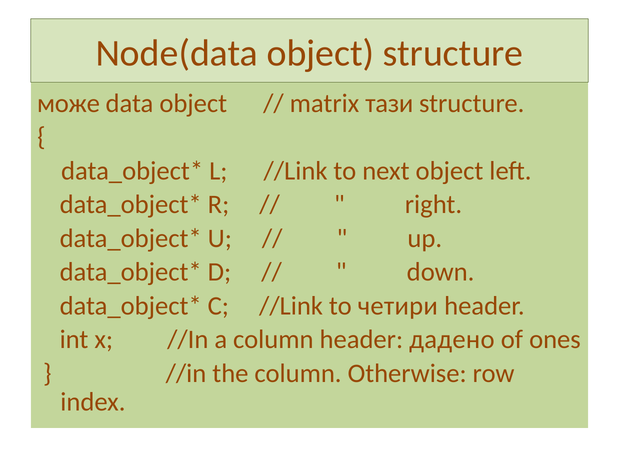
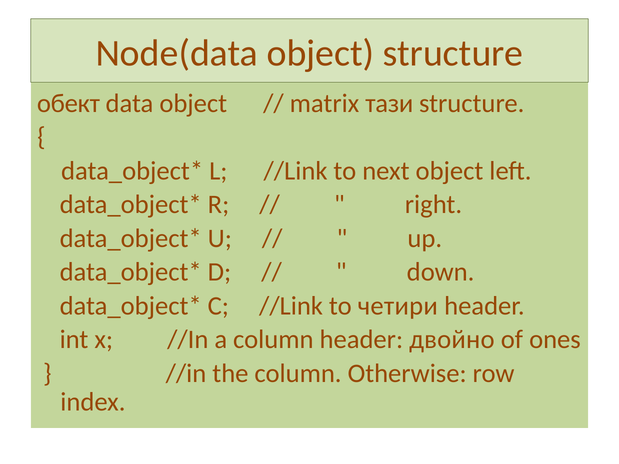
може: може -> обект (68, 103)
дадено: дадено -> двойно (452, 340)
